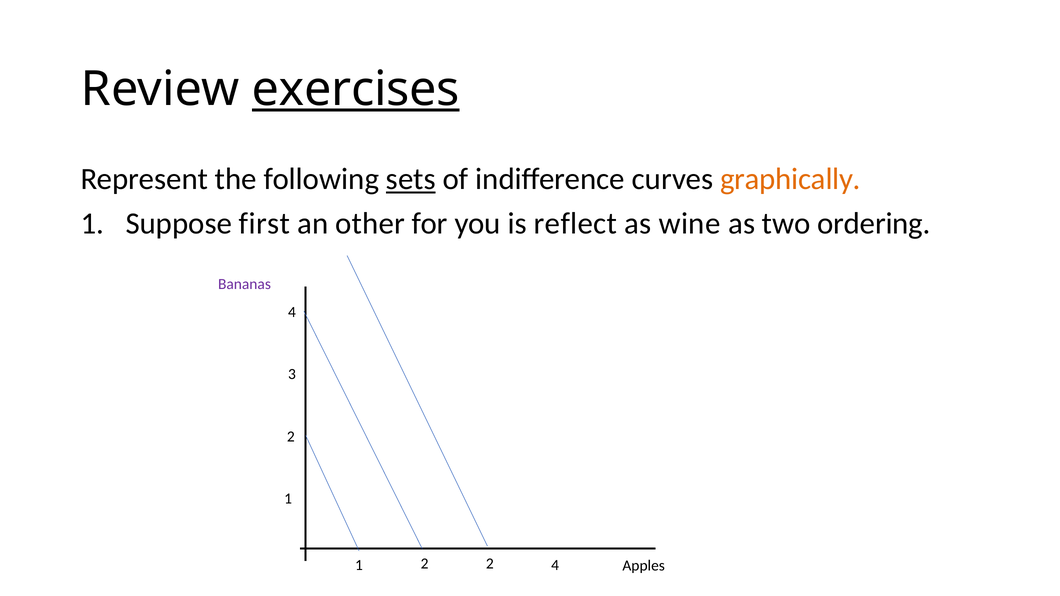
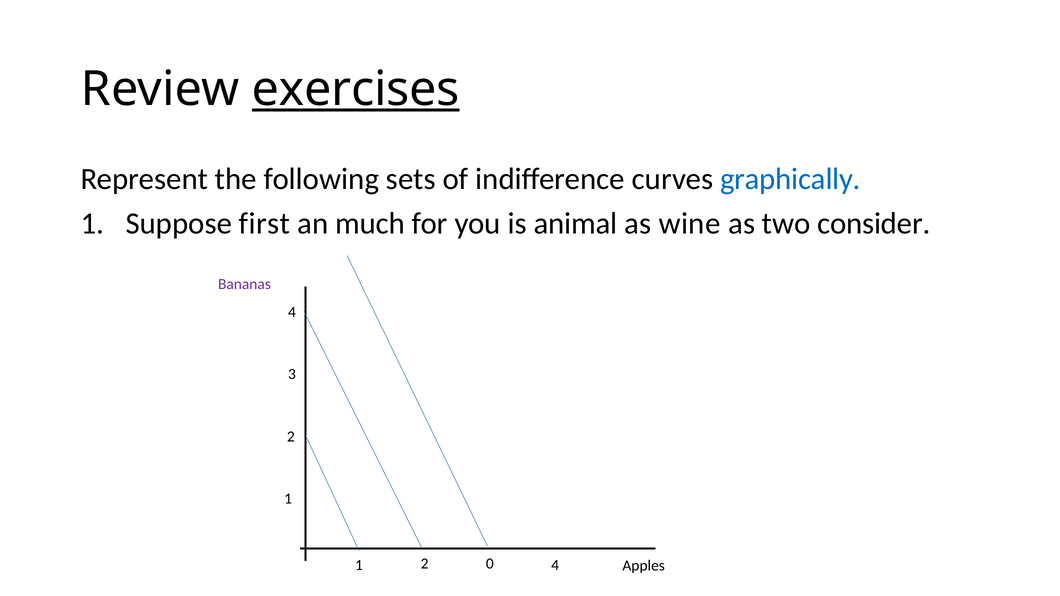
sets underline: present -> none (411, 179)
graphically colour: orange -> blue (790, 179)
other: other -> much (370, 224)
reflect: reflect -> animal (576, 224)
ordering: ordering -> consider (874, 224)
2: 2 -> 0 (490, 564)
